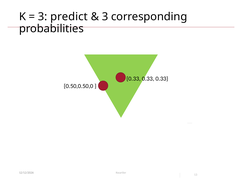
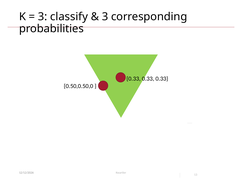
predict: predict -> classify (69, 17)
